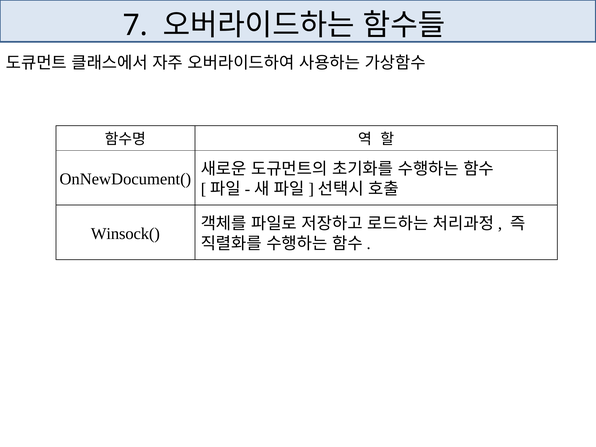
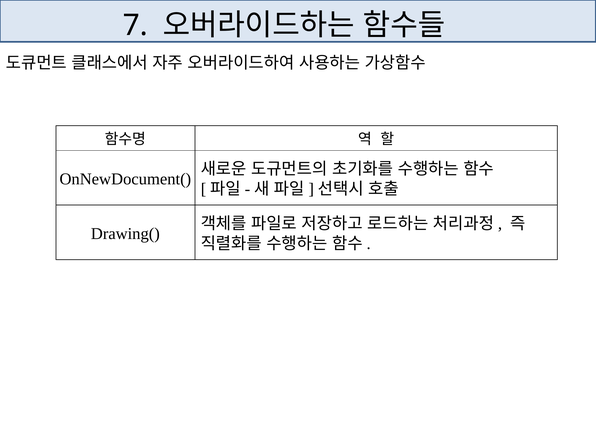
Winsock(: Winsock( -> Drawing( (125, 234)
